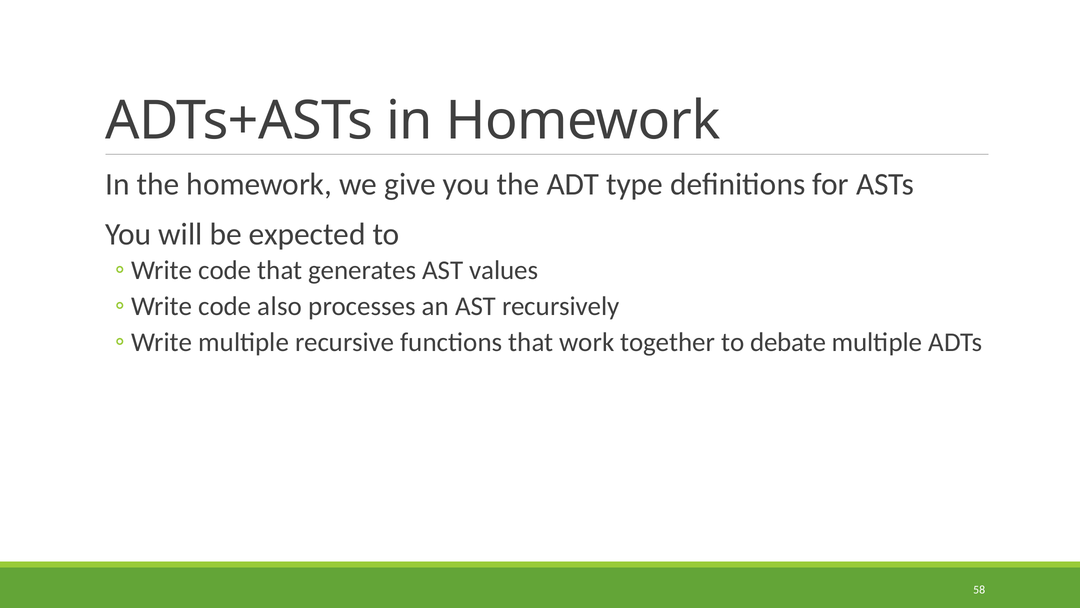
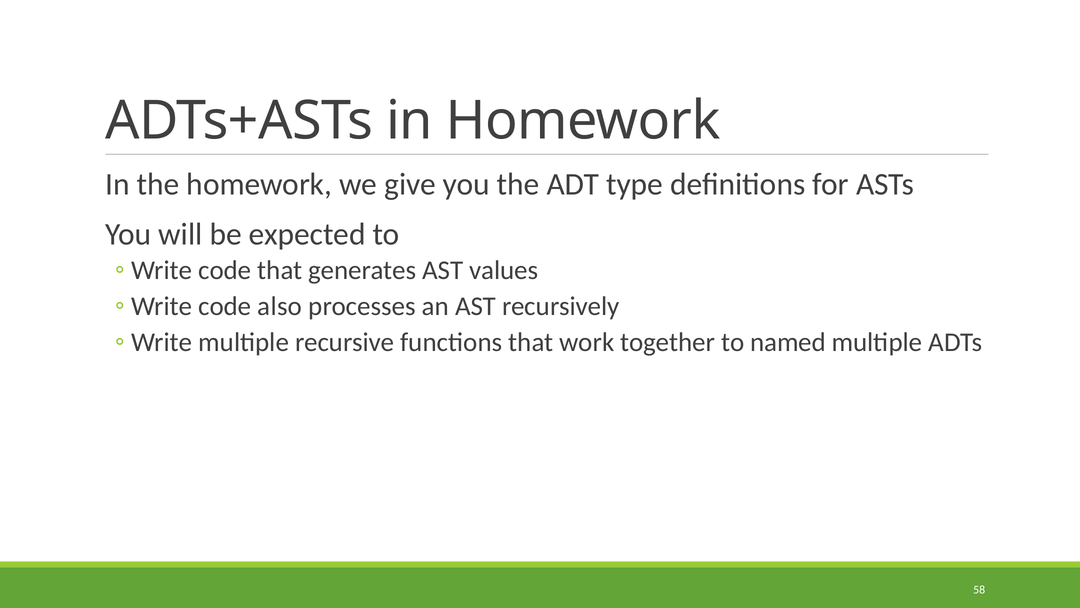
debate: debate -> named (788, 342)
